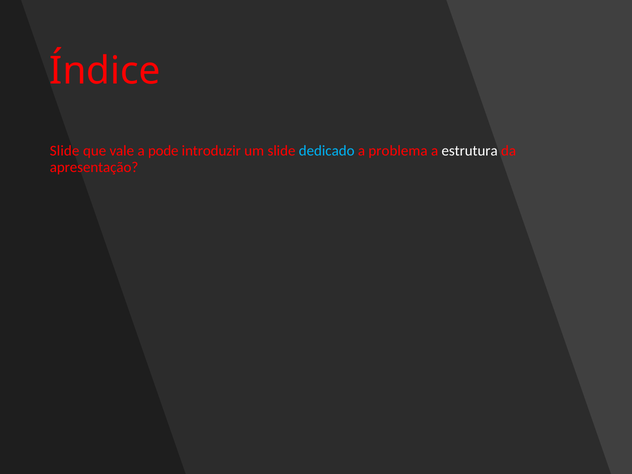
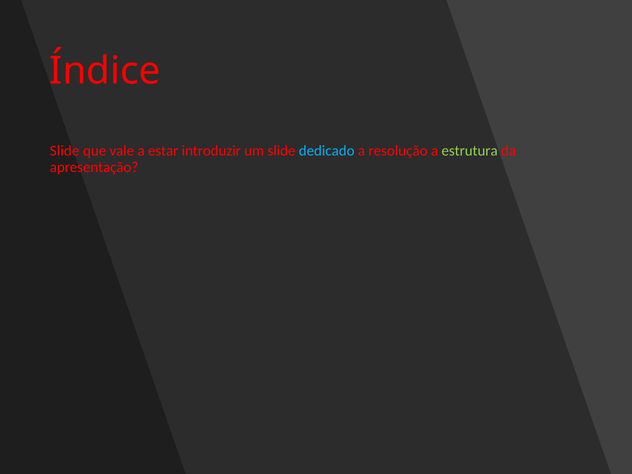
pode: pode -> estar (163, 151)
problema: problema -> resolução (398, 151)
estrutura colour: white -> light green (470, 151)
